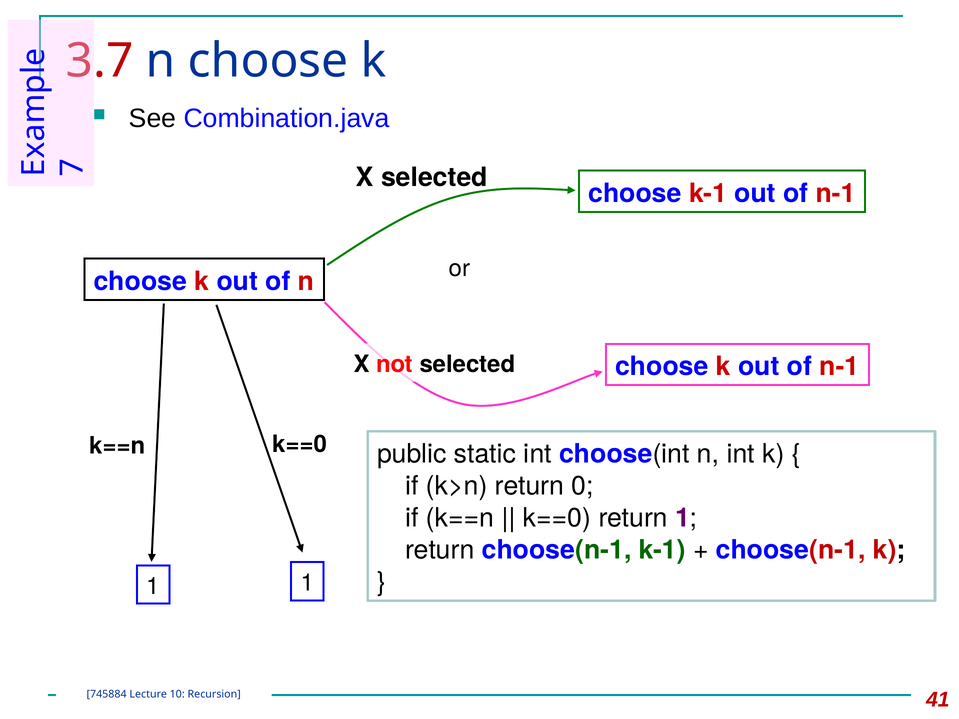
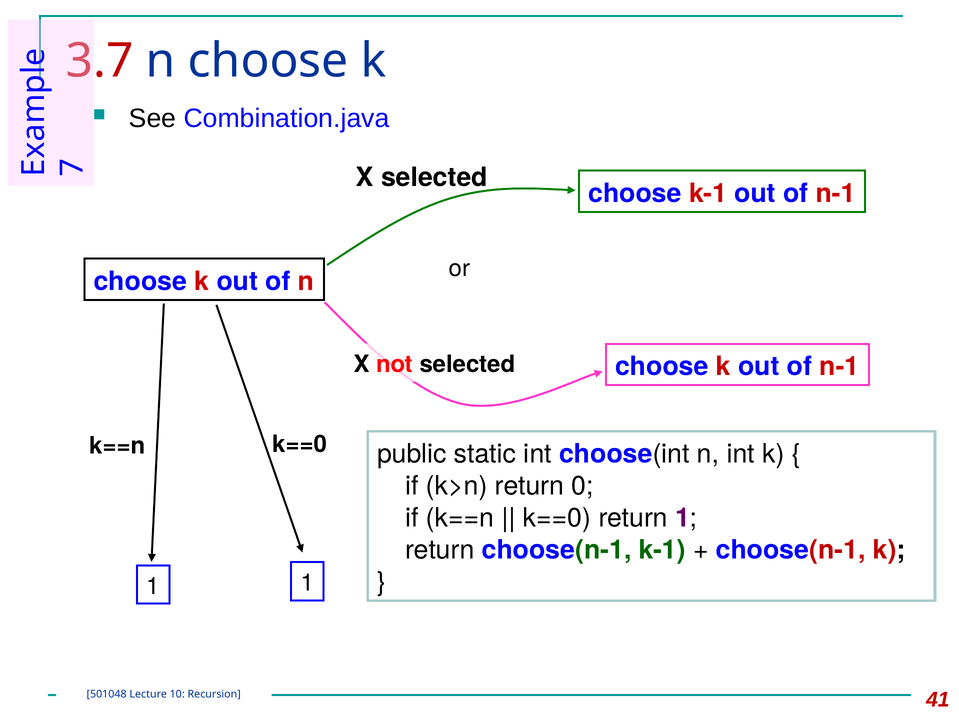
745884: 745884 -> 501048 (107, 694)
